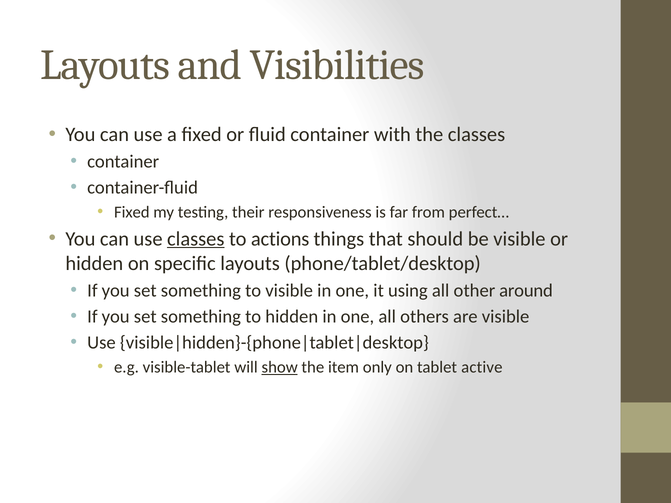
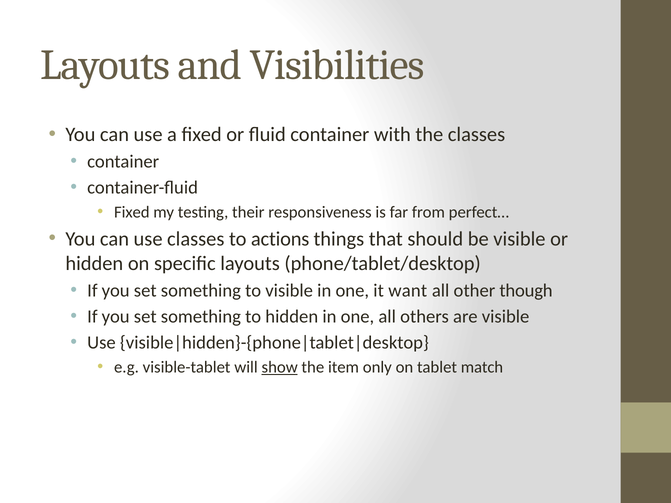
classes underline: present -> none (196, 239)
using: using -> want (408, 291)
around: around -> though (526, 291)
active: active -> match (482, 367)
